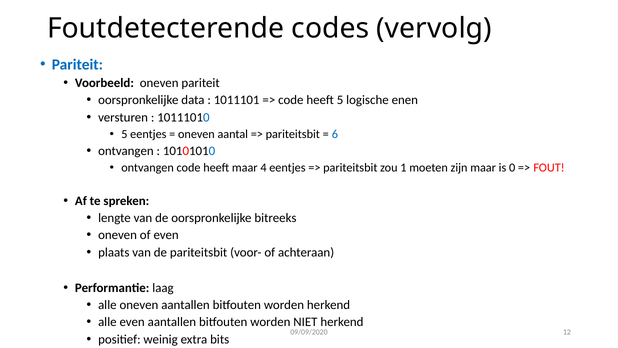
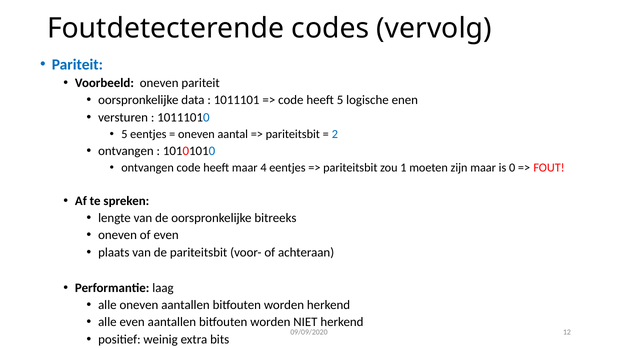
6: 6 -> 2 (335, 134)
